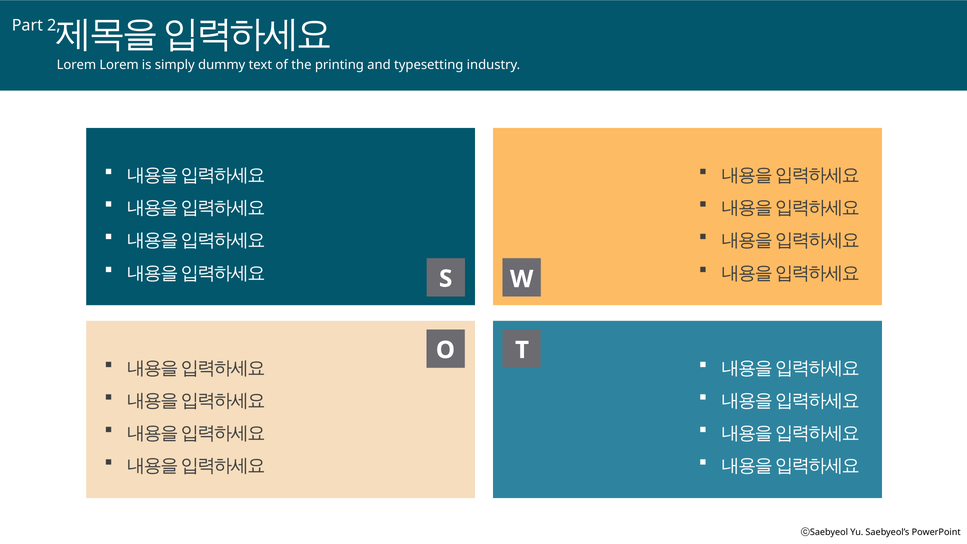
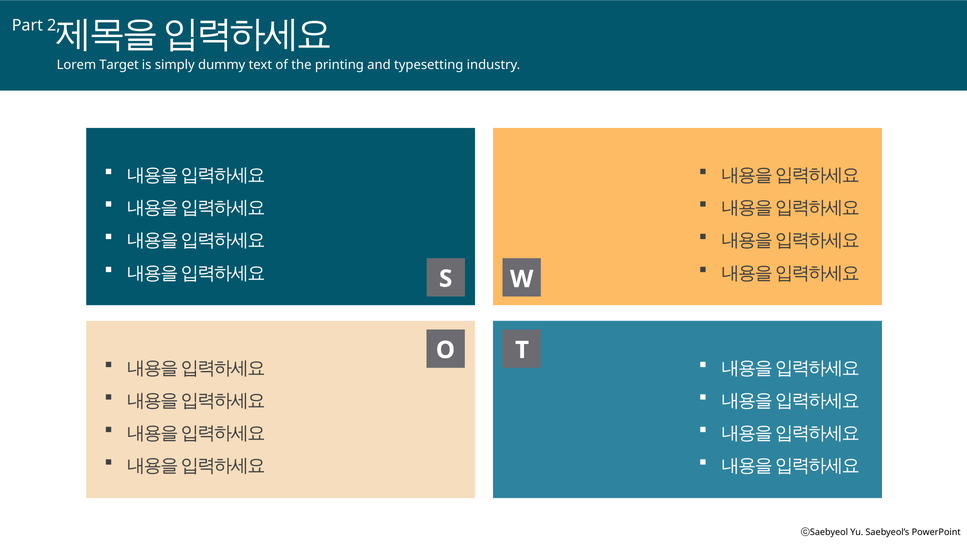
Lorem Lorem: Lorem -> Target (119, 65)
